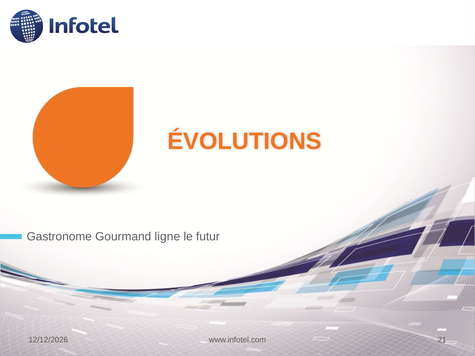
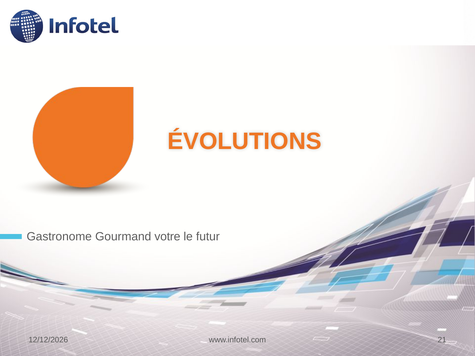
ligne: ligne -> votre (167, 237)
